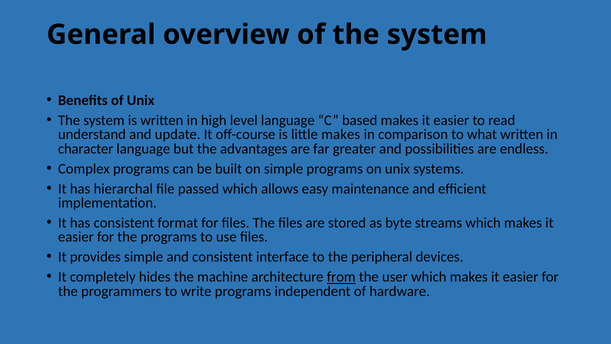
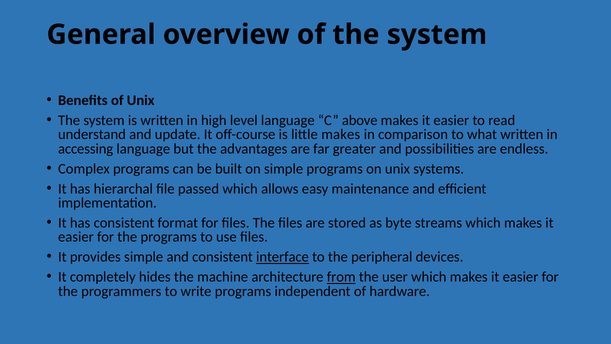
based: based -> above (360, 120)
character: character -> accessing (86, 149)
interface underline: none -> present (282, 257)
